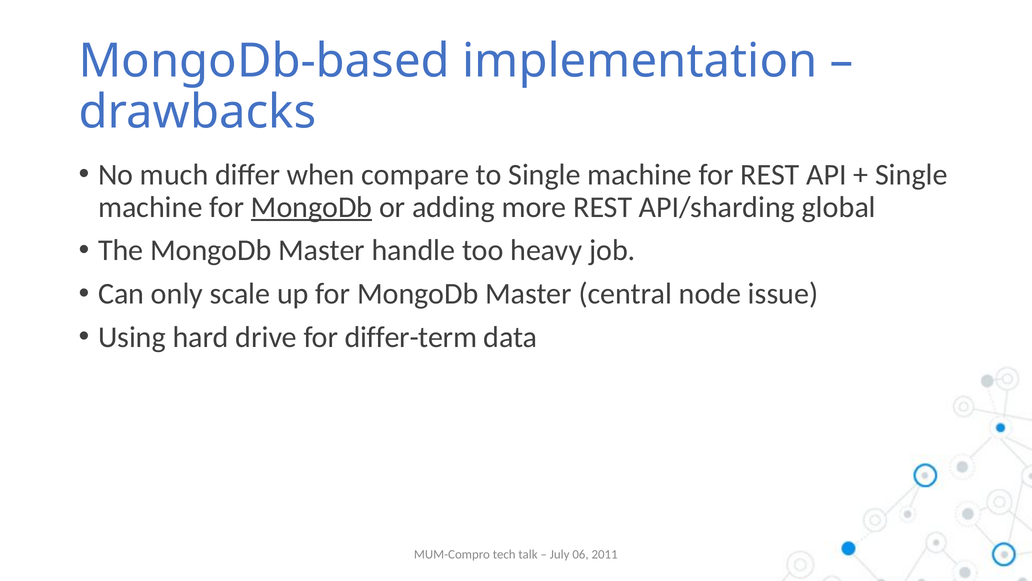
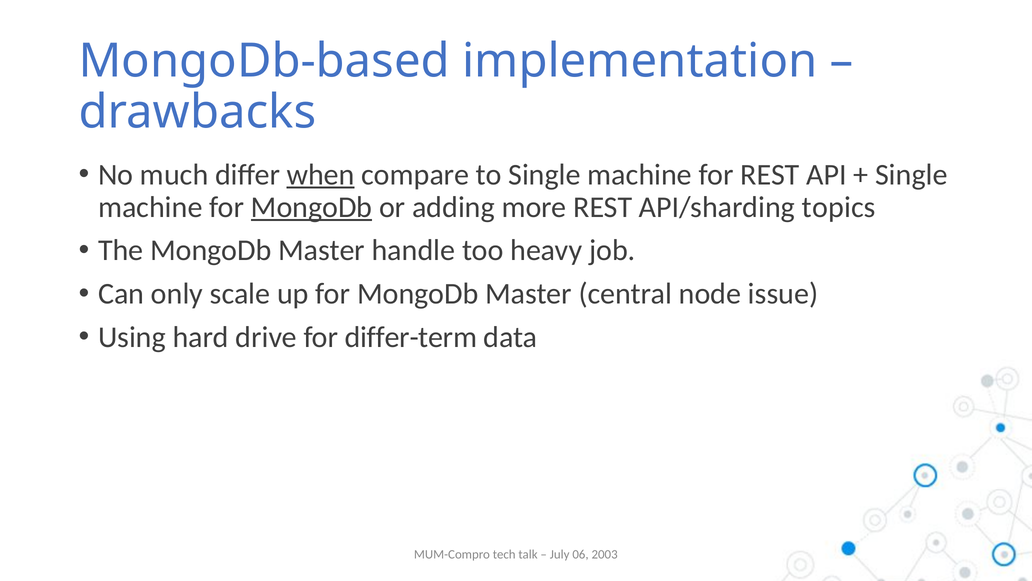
when underline: none -> present (321, 174)
global: global -> topics (839, 207)
2011: 2011 -> 2003 (605, 554)
